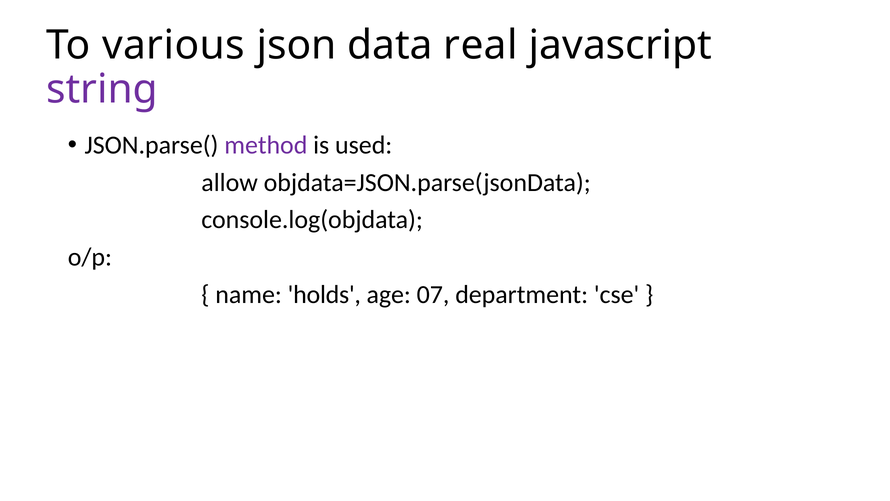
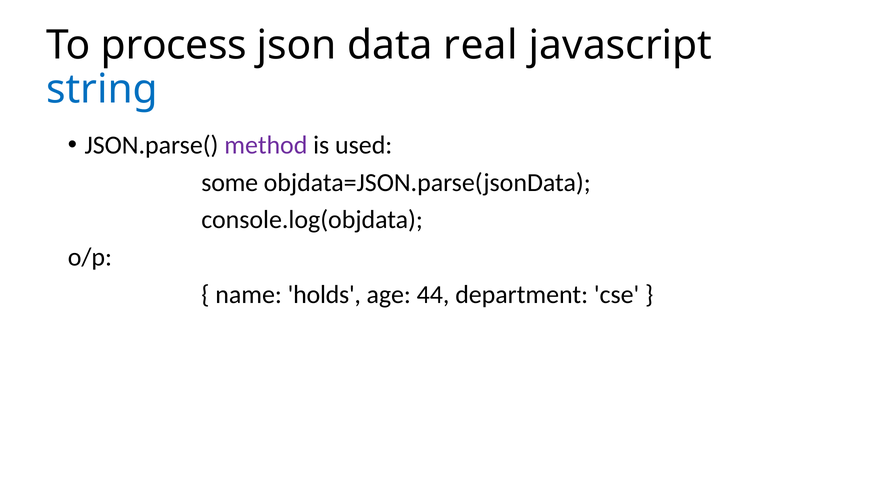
various: various -> process (174, 45)
string colour: purple -> blue (102, 89)
allow: allow -> some (230, 182)
07: 07 -> 44 (433, 294)
